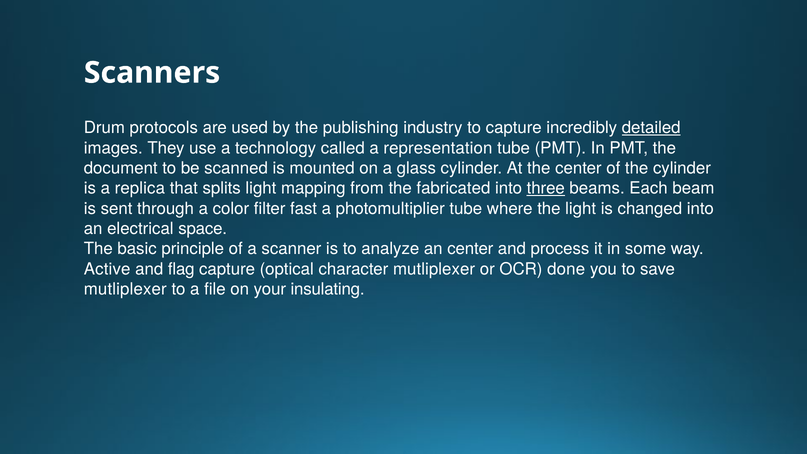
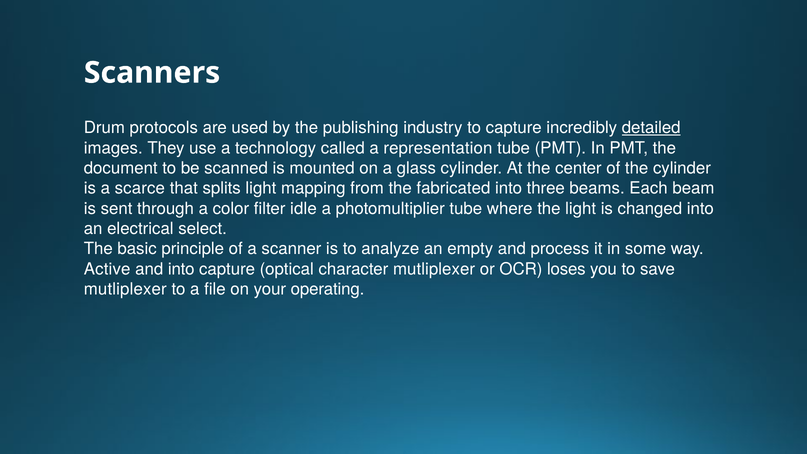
replica: replica -> scarce (140, 188)
three underline: present -> none (546, 188)
fast: fast -> idle (303, 208)
space: space -> select (203, 229)
an center: center -> empty (470, 249)
and flag: flag -> into (181, 269)
done: done -> loses (566, 269)
insulating: insulating -> operating (328, 289)
